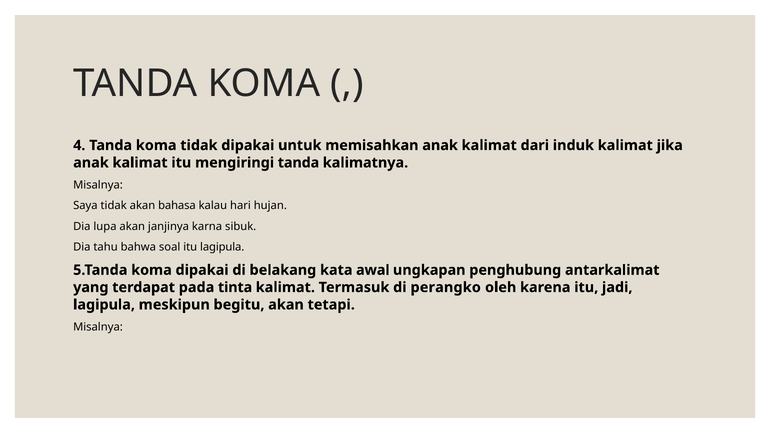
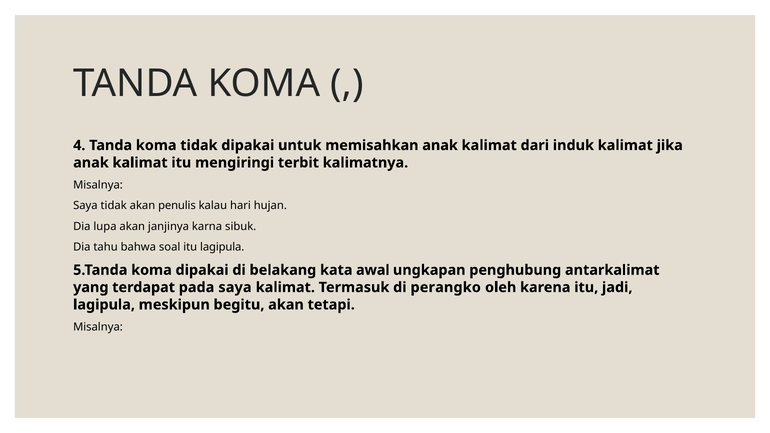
mengiringi tanda: tanda -> terbit (298, 163)
bahasa: bahasa -> penulis (177, 206)
pada tinta: tinta -> saya (235, 287)
